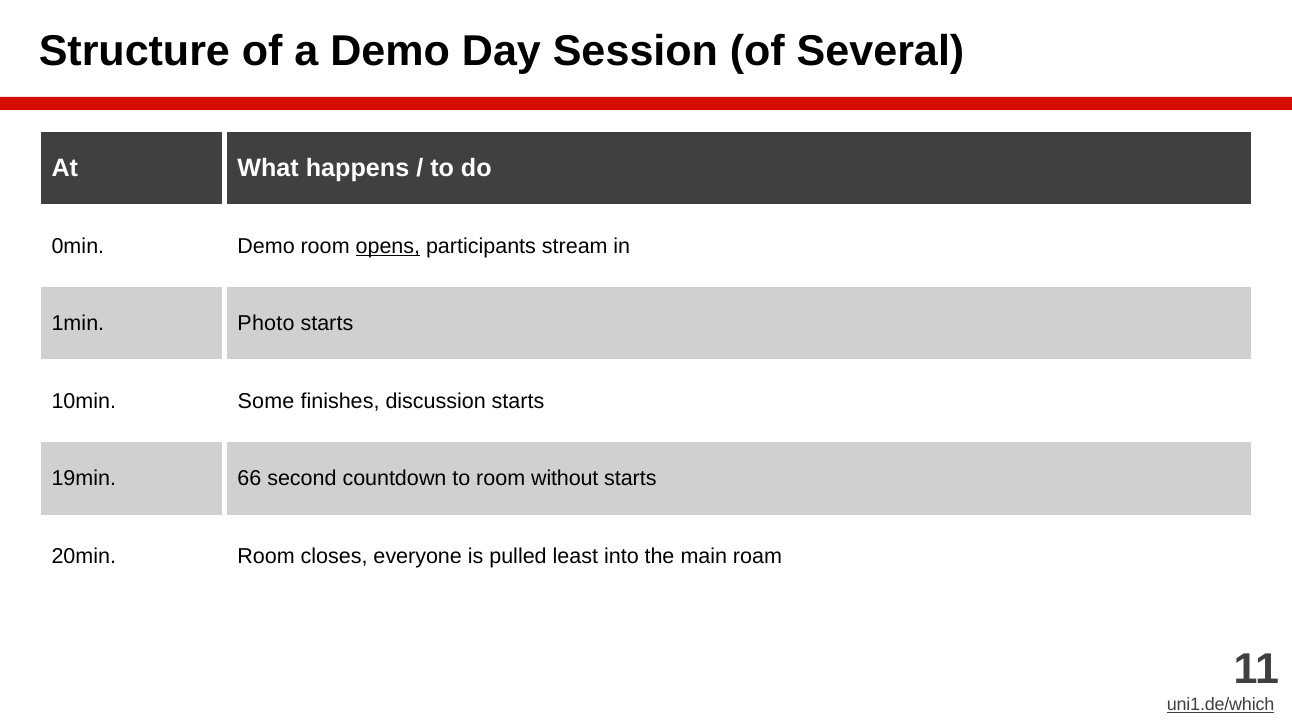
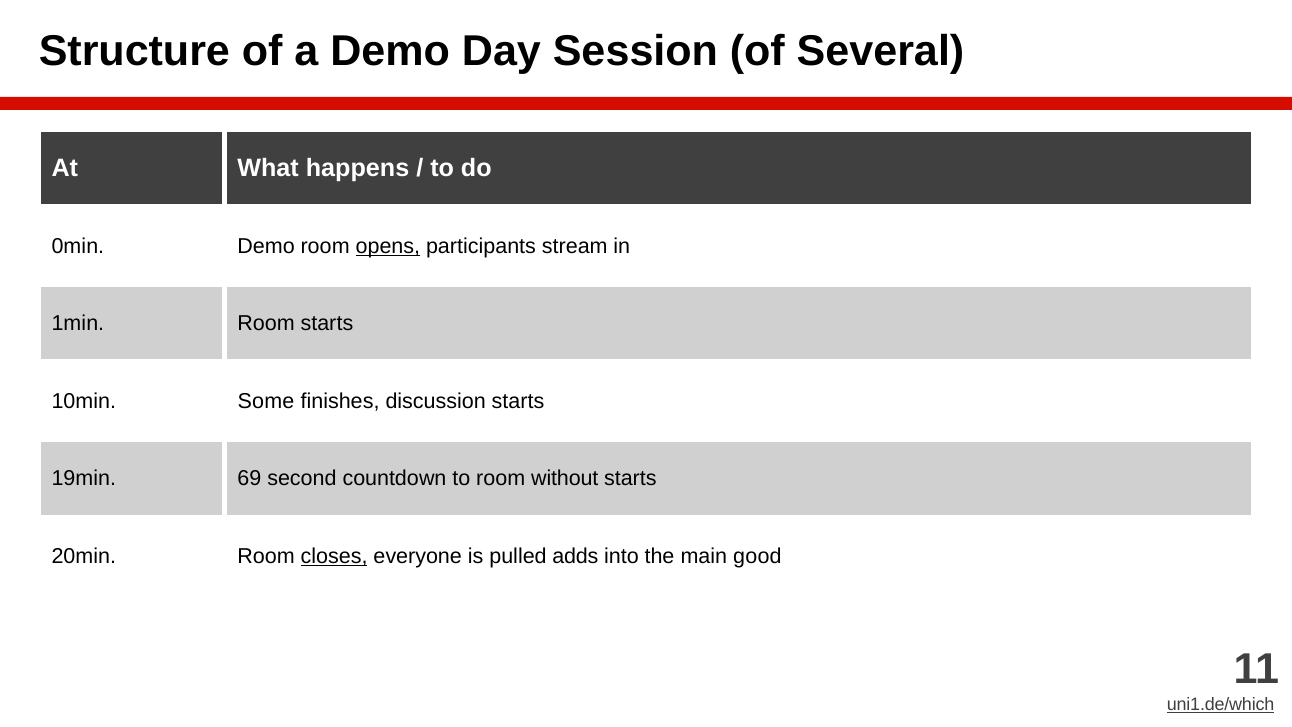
1min Photo: Photo -> Room (266, 323)
66: 66 -> 69 (249, 478)
closes underline: none -> present (334, 556)
least: least -> adds (575, 556)
roam: roam -> good (757, 556)
